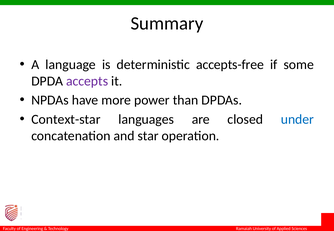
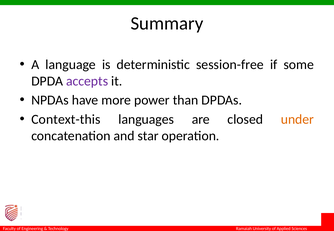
accepts-free: accepts-free -> session-free (230, 65)
Context-star: Context-star -> Context-this (66, 119)
under colour: blue -> orange (297, 119)
